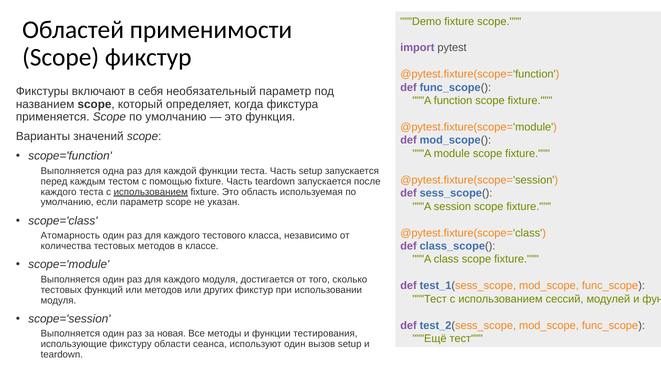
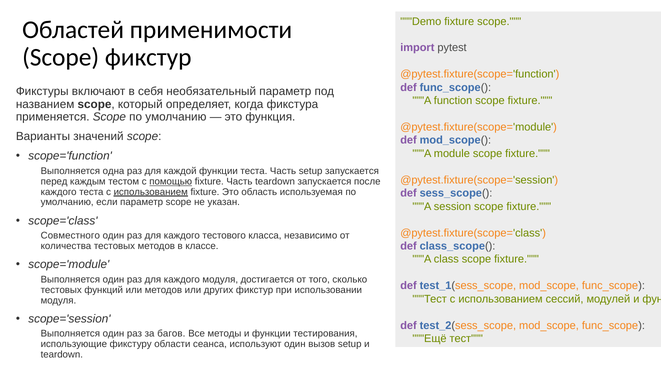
помощью underline: none -> present (171, 181)
Атомарность: Атомарность -> Совместного (70, 236)
новая: новая -> багов (171, 334)
